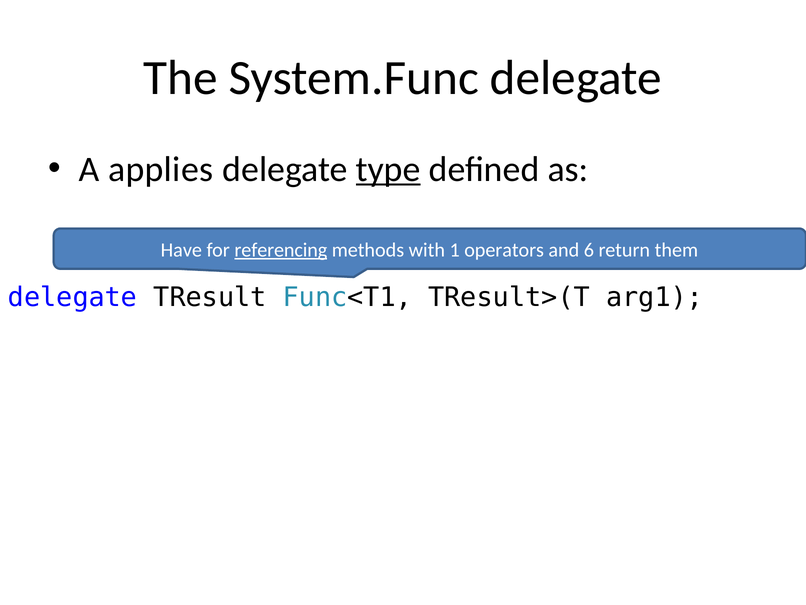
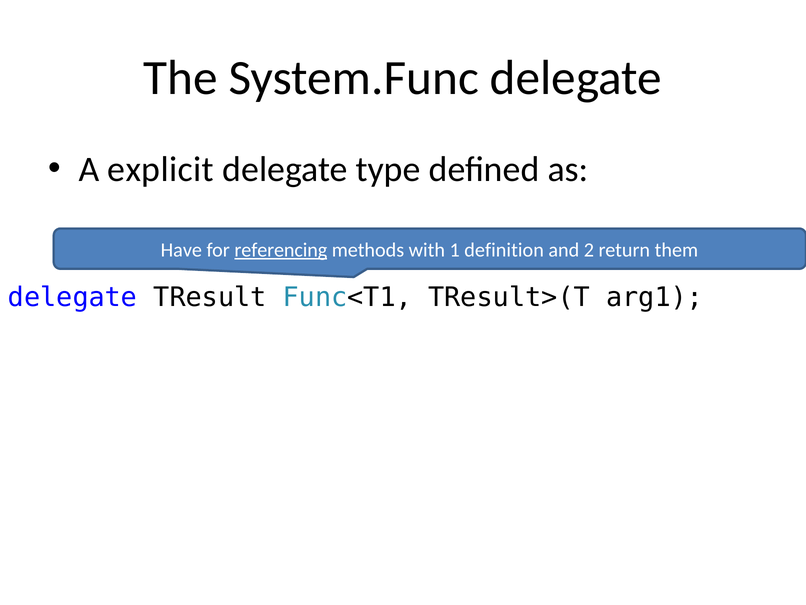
applies: applies -> explicit (161, 169)
type underline: present -> none (388, 169)
operators: operators -> definition (504, 250)
6: 6 -> 2 (589, 250)
